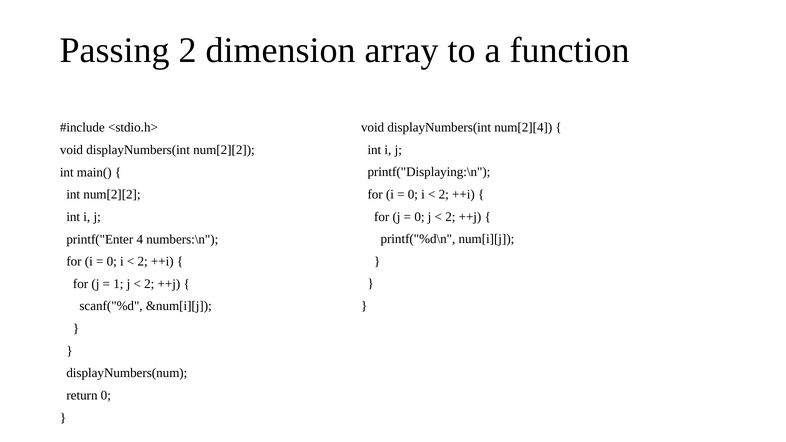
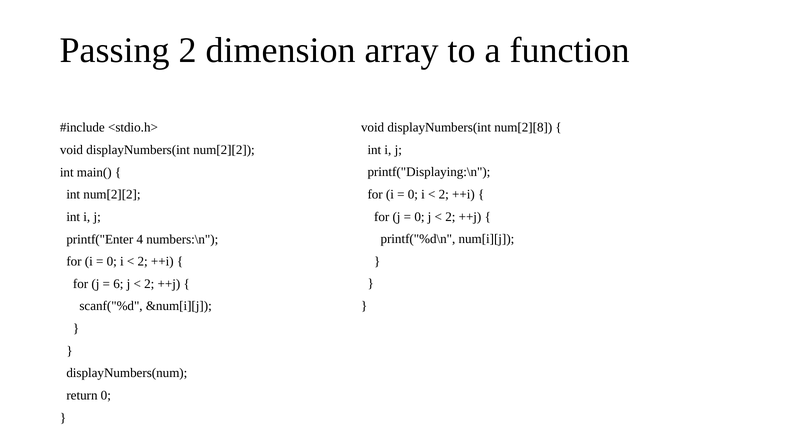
num[2][4: num[2][4 -> num[2][8 (523, 128)
1: 1 -> 6 (118, 284)
